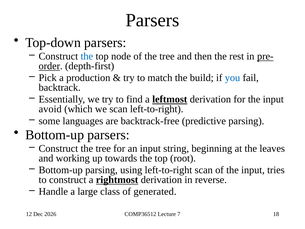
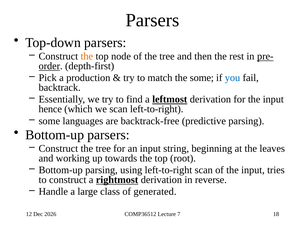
the colour: blue -> orange (87, 56)
the build: build -> some (202, 78)
avoid: avoid -> hence (50, 109)
